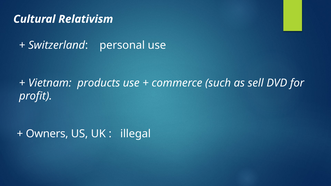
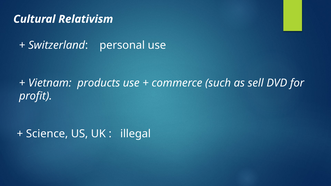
Owners: Owners -> Science (47, 134)
